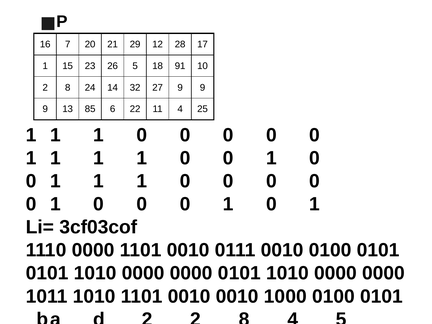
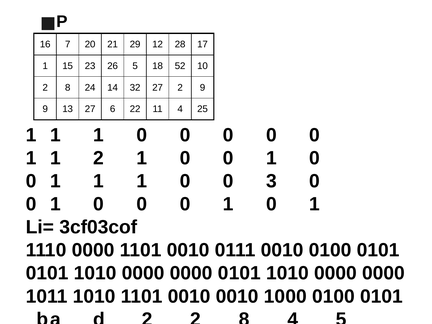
91: 91 -> 52 (180, 66)
27 9: 9 -> 2 (180, 88)
13 85: 85 -> 27 (90, 109)
1: 1 -> 2 (99, 158)
0: 0 -> 3 (271, 181)
